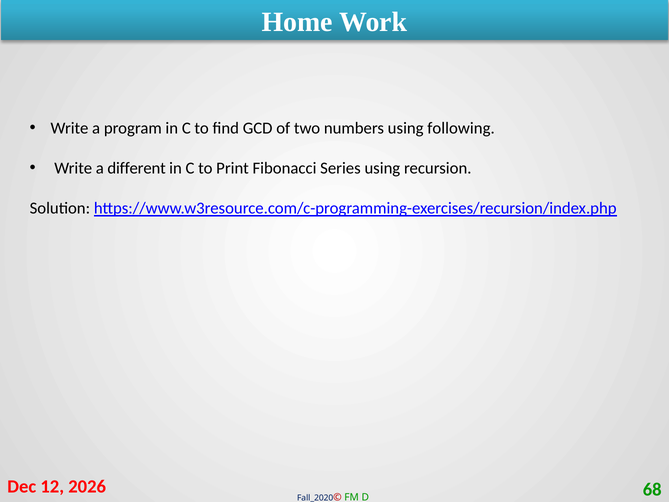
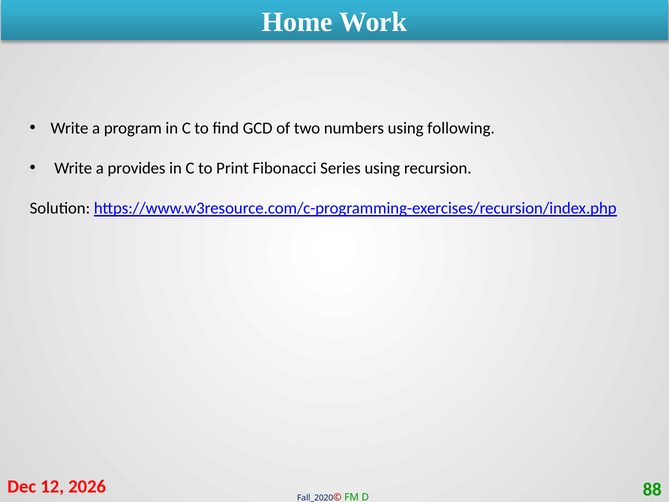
different: different -> provides (137, 168)
68: 68 -> 88 (652, 489)
